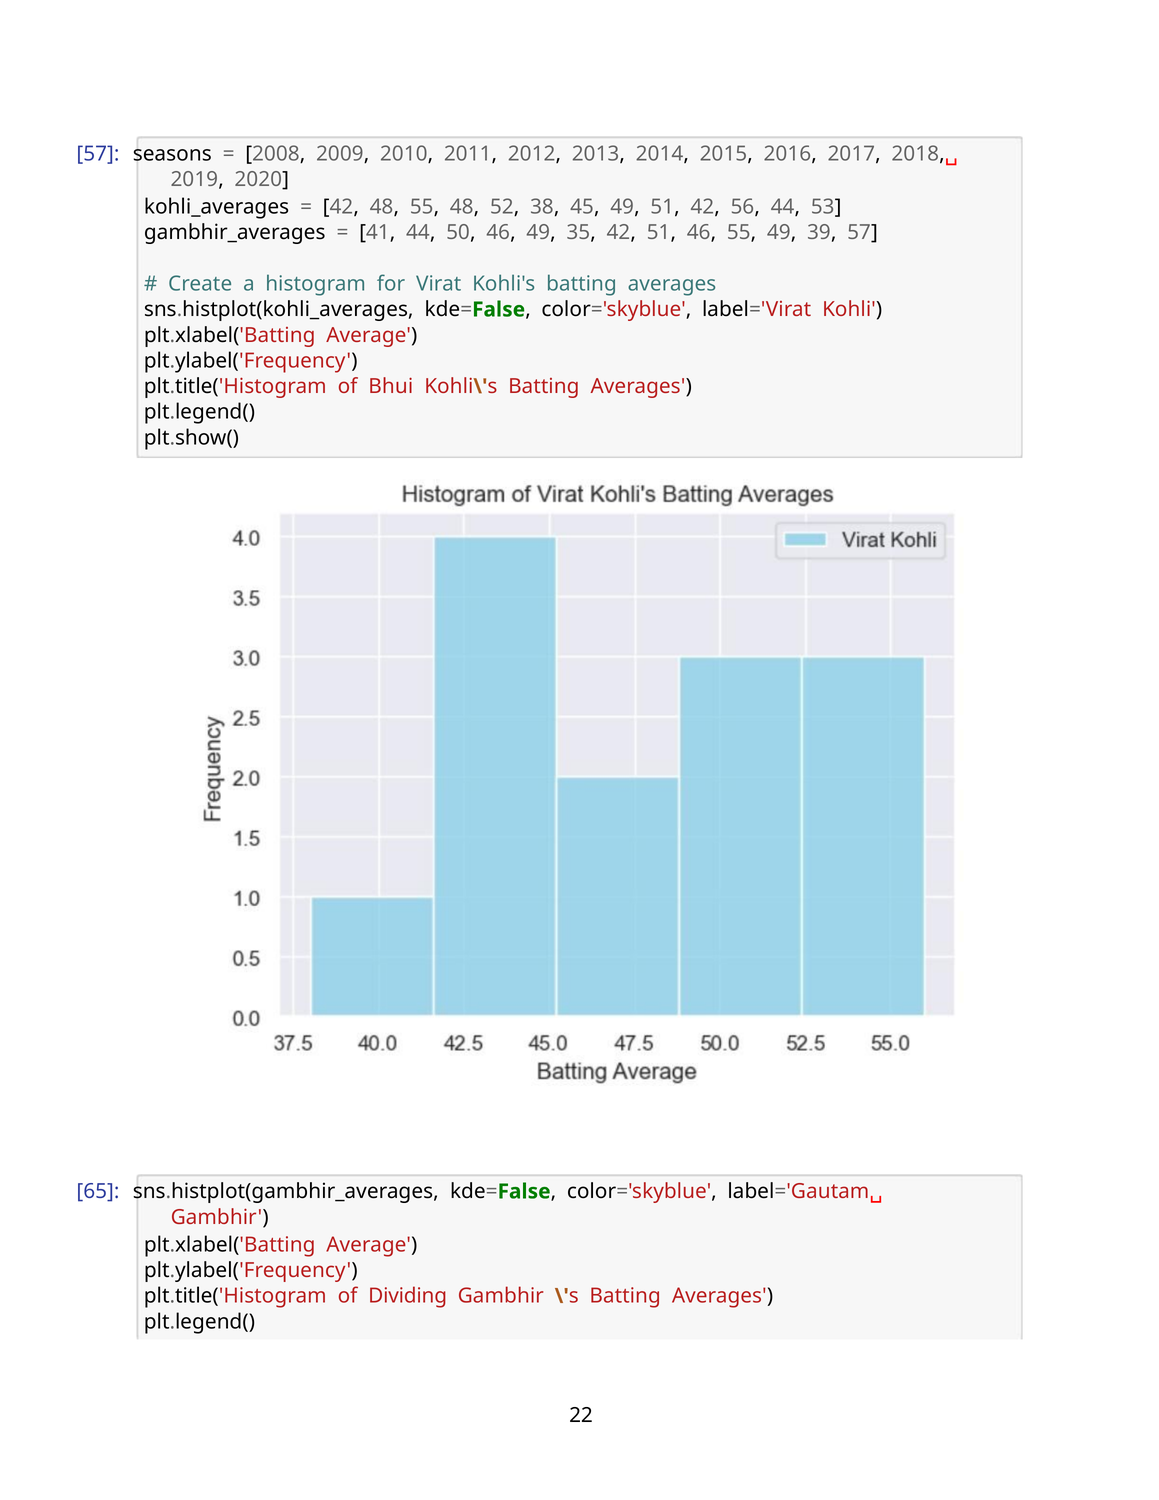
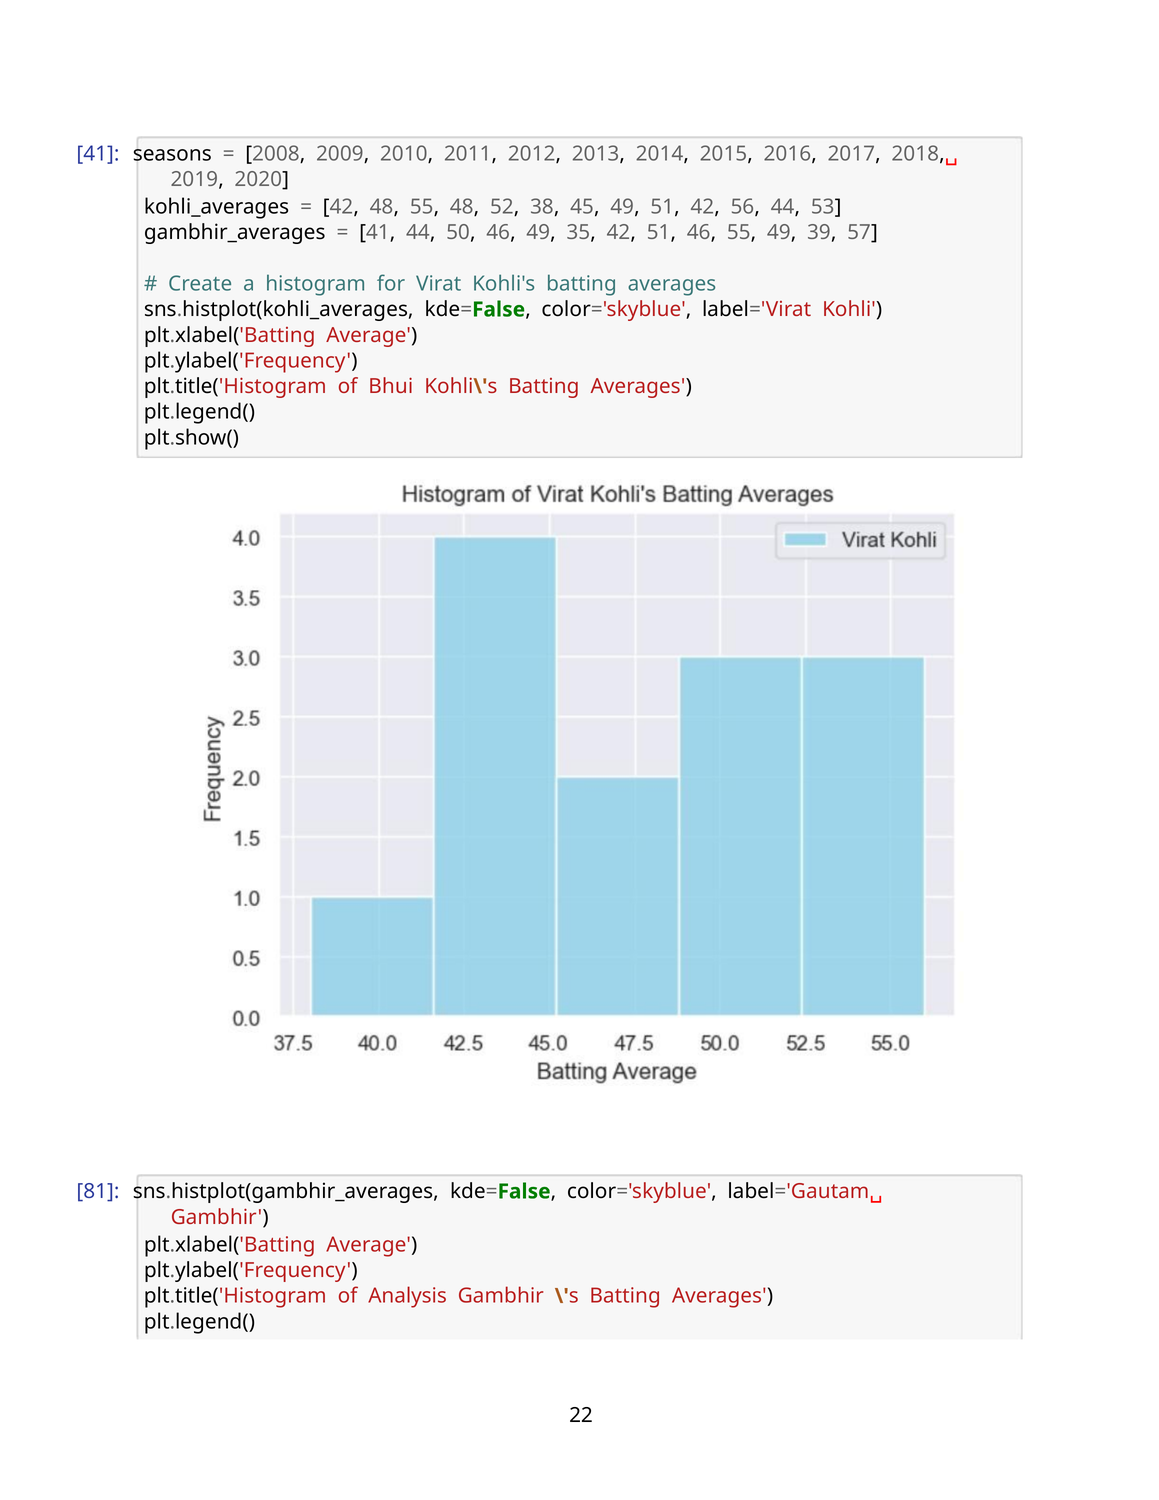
57: 57 -> 41 (98, 154)
65: 65 -> 81 (98, 1191)
Dividing: Dividing -> Analysis (408, 1296)
